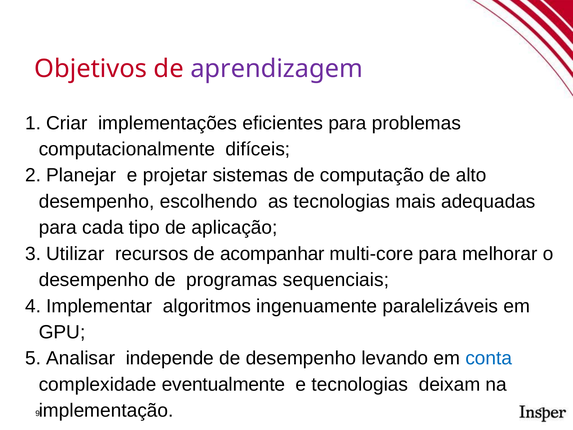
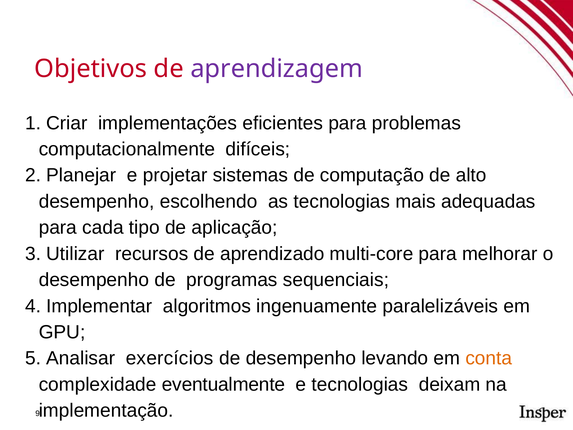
acompanhar: acompanhar -> aprendizado (272, 254)
independe: independe -> exercícios (170, 358)
conta colour: blue -> orange (489, 358)
